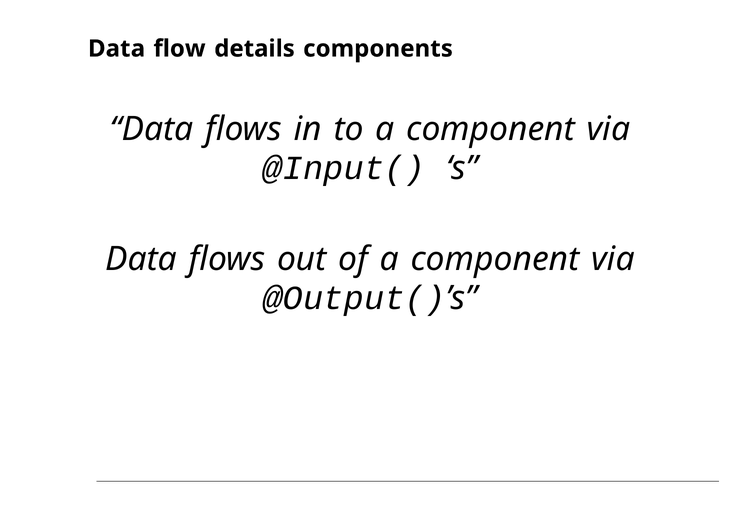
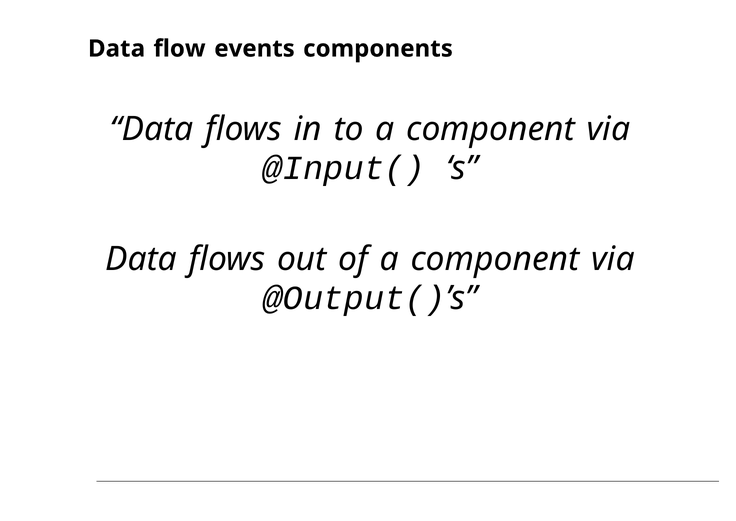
details: details -> events (255, 49)
